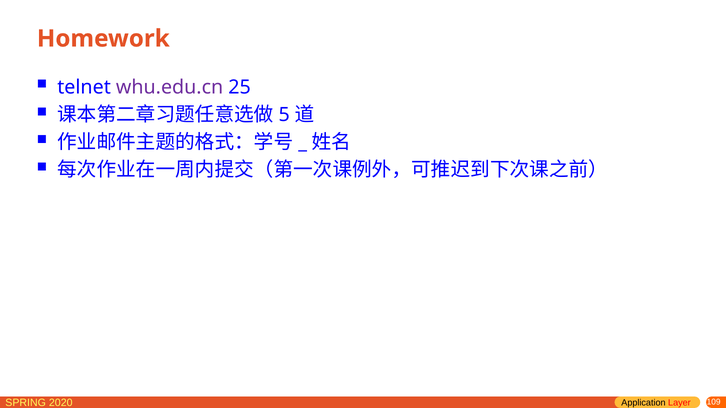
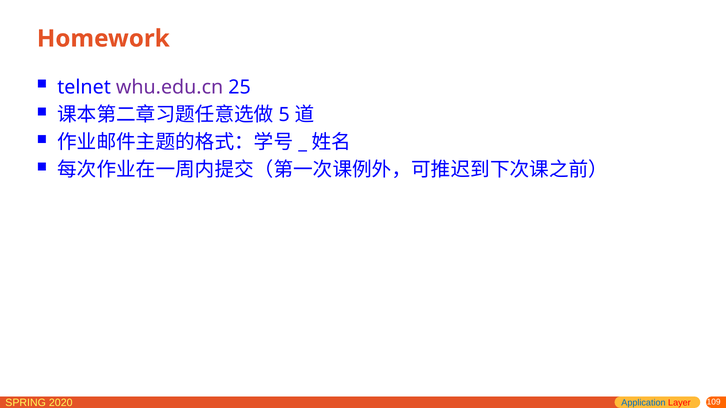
Application colour: black -> blue (643, 403)
